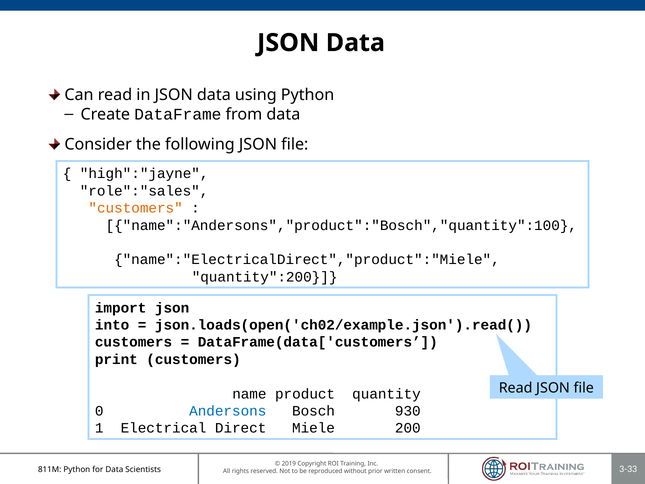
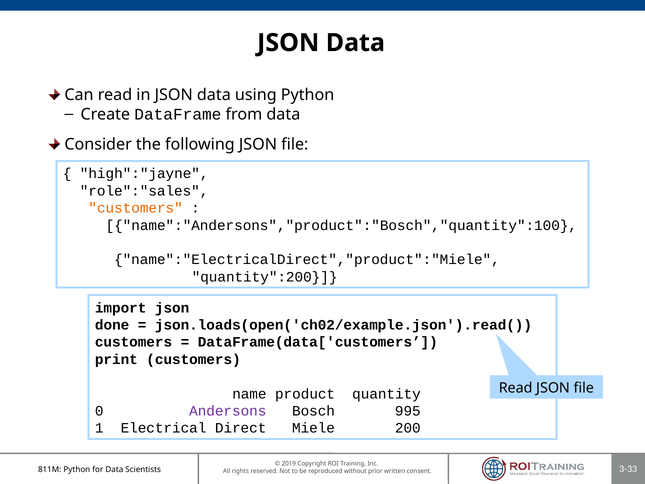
into: into -> done (112, 325)
Andersons colour: blue -> purple (228, 411)
930: 930 -> 995 (408, 411)
